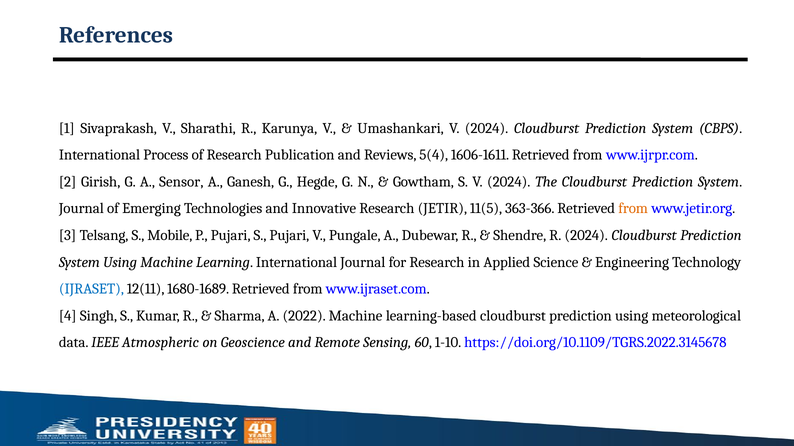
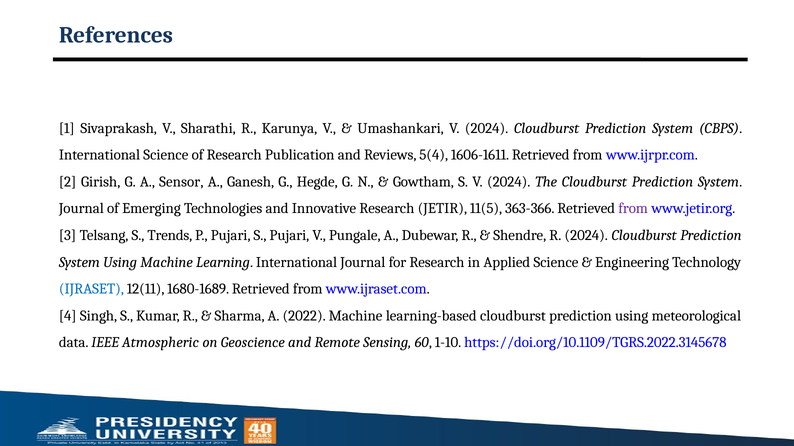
International Process: Process -> Science (166, 155)
from colour: orange -> purple (633, 209)
Mobile: Mobile -> Trends (170, 236)
